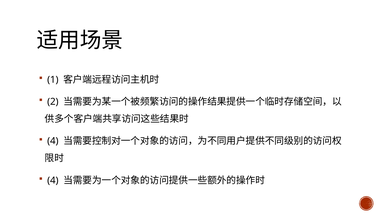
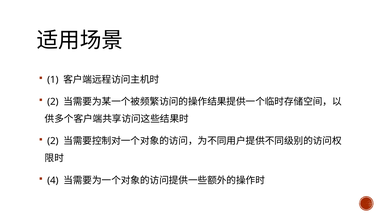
4: 4 -> 2 (53, 141)
